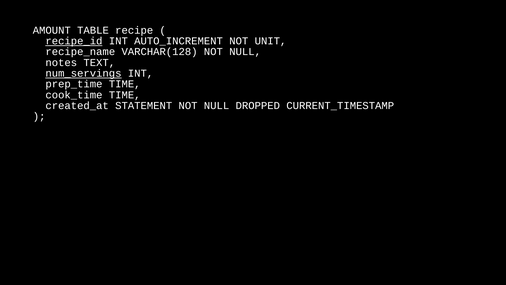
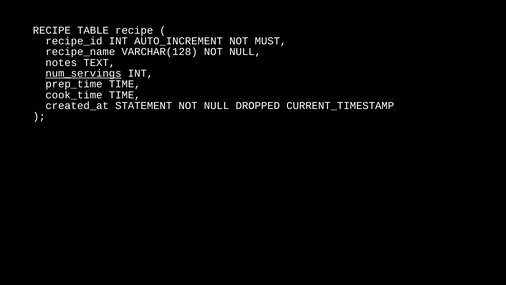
AMOUNT: AMOUNT -> RECIPE (52, 30)
recipe_id underline: present -> none (74, 41)
UNIT: UNIT -> MUST (271, 41)
